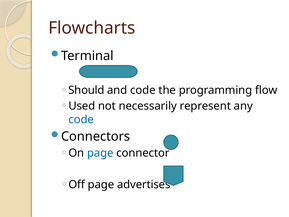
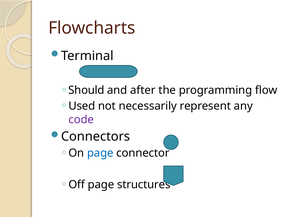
and code: code -> after (143, 90)
code colour: blue -> purple (81, 119)
advertises: advertises -> structures (144, 184)
